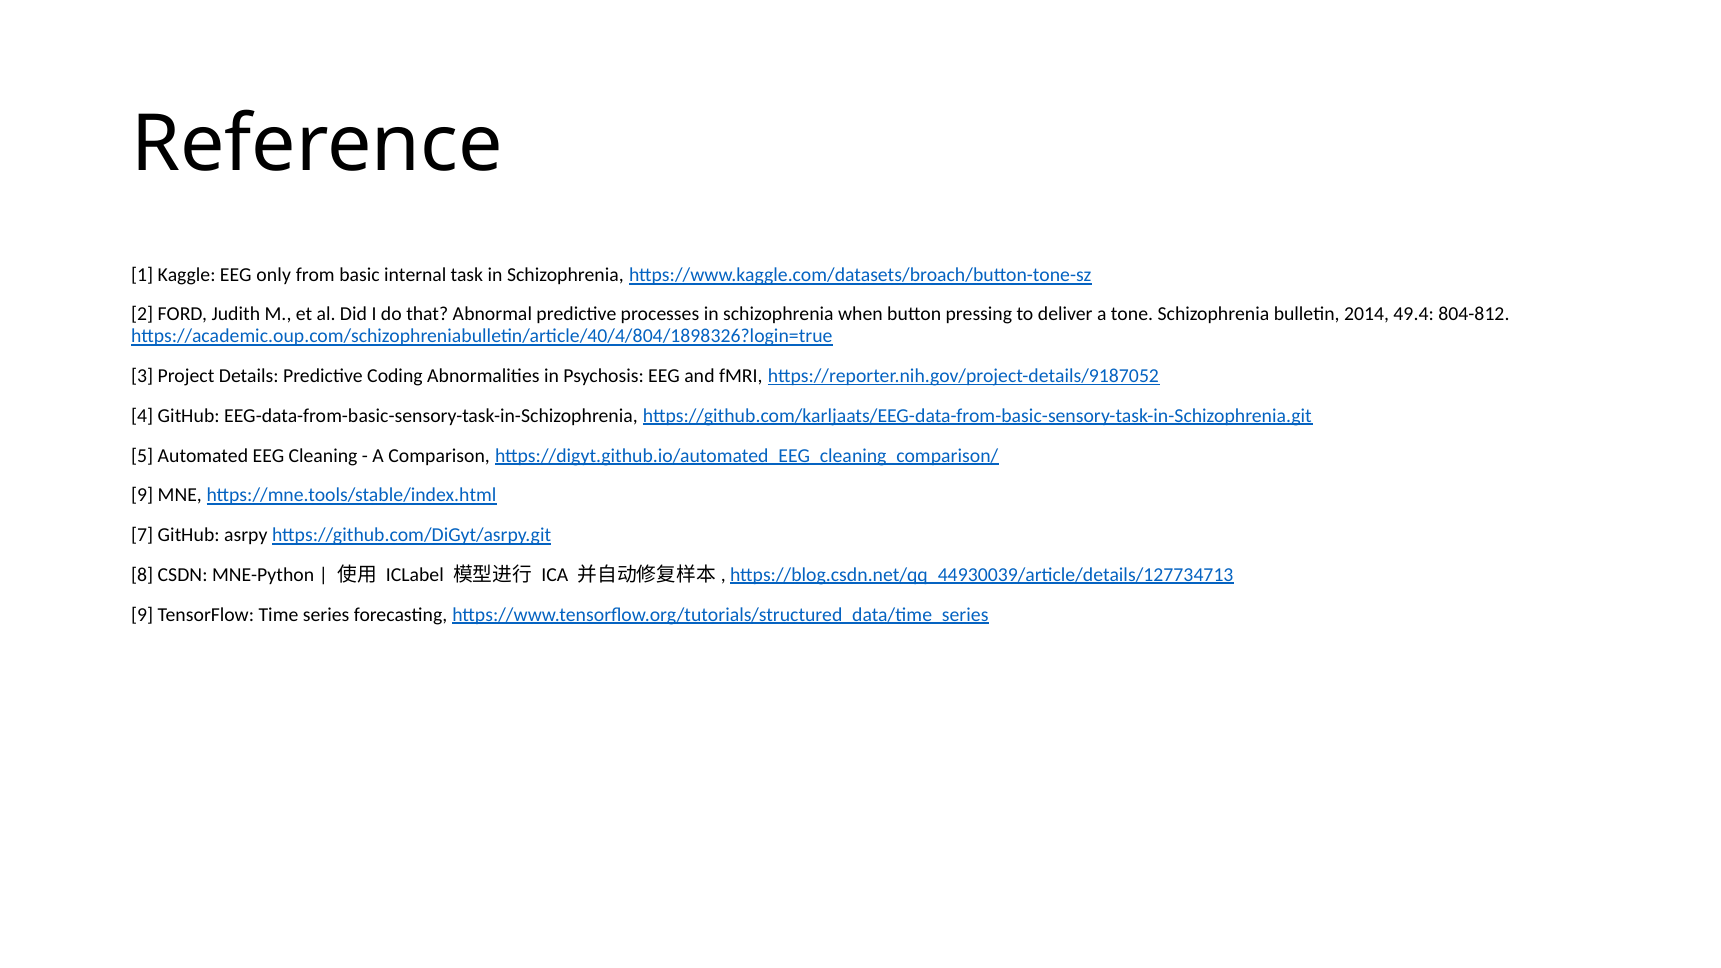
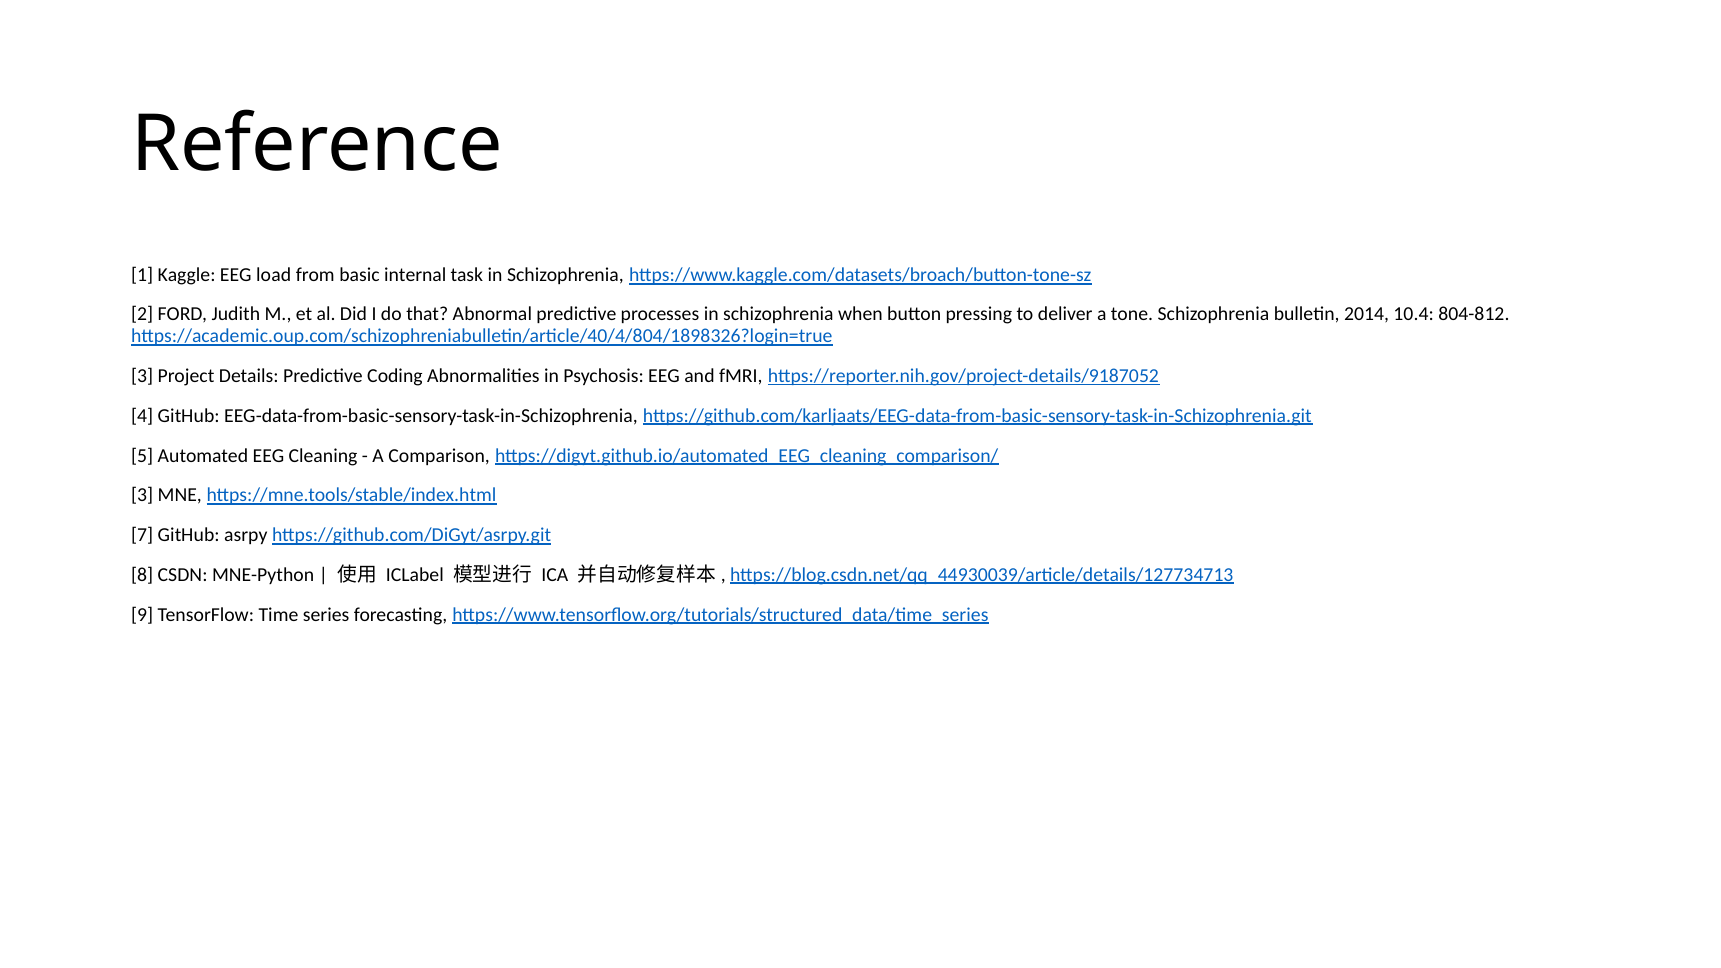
only: only -> load (274, 275)
49.4: 49.4 -> 10.4 (1414, 315)
9: 9 -> 3 (142, 495)
